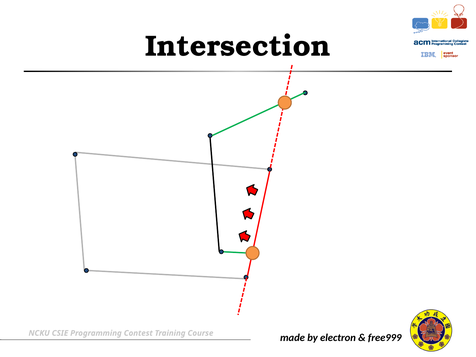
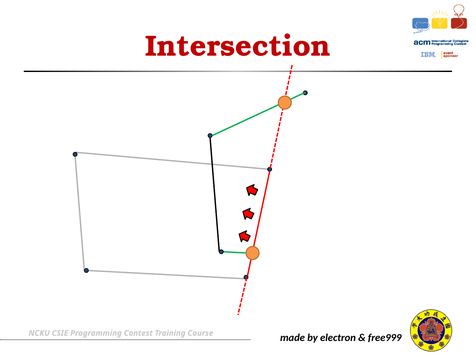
Intersection colour: black -> red (238, 46)
